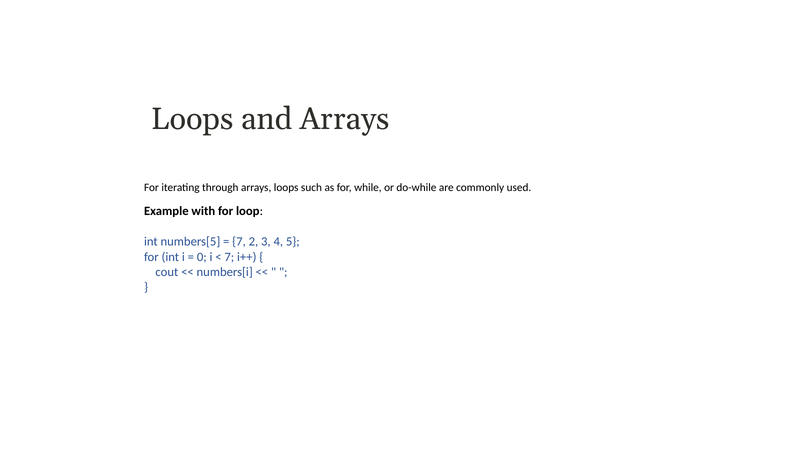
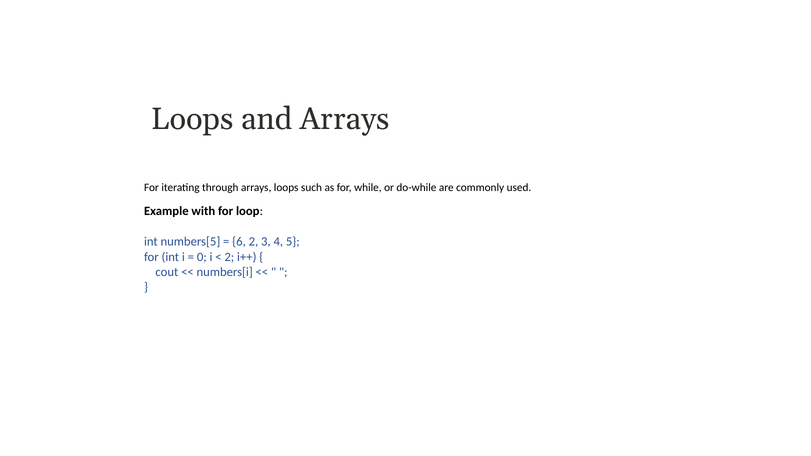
7: 7 -> 6 (239, 242)
7: 7 -> 2 (229, 257)
